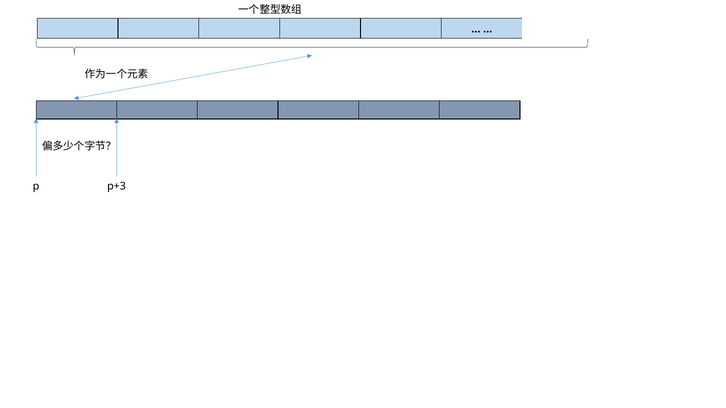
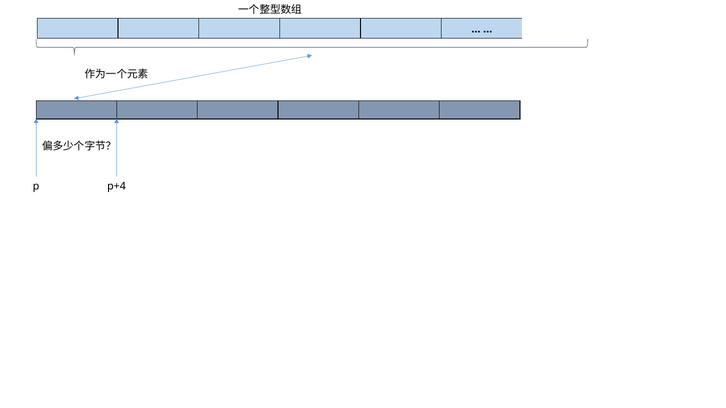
p+3: p+3 -> p+4 (117, 187)
